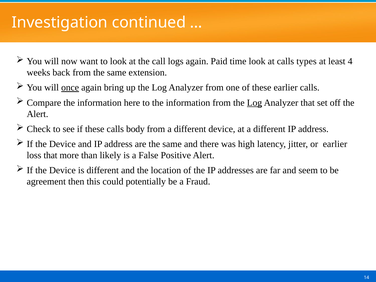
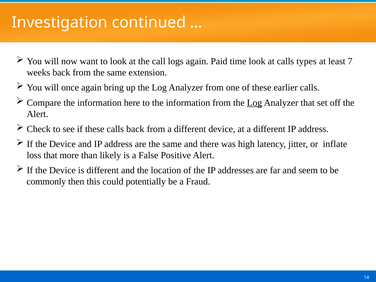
4: 4 -> 7 (350, 61)
once underline: present -> none (70, 88)
calls body: body -> back (135, 129)
or earlier: earlier -> inflate (335, 144)
agreement: agreement -> commonly (46, 182)
